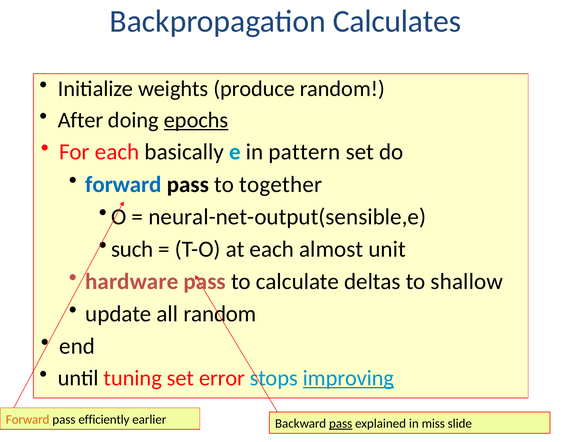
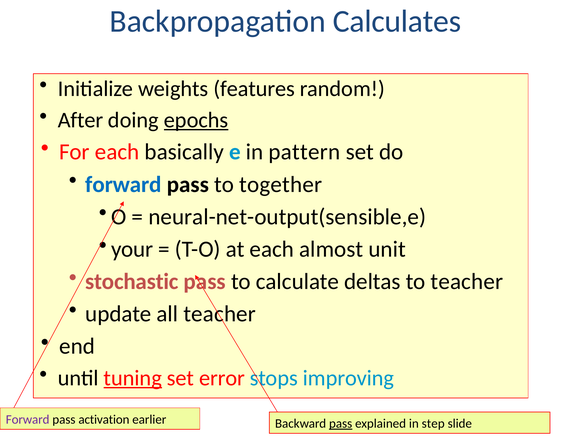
produce: produce -> features (254, 89)
such: such -> your (132, 249)
hardware: hardware -> stochastic (132, 281)
to shallow: shallow -> teacher (467, 281)
all random: random -> teacher (220, 313)
tuning underline: none -> present (133, 377)
improving underline: present -> none (348, 377)
Forward colour: orange -> purple (28, 419)
efficiently: efficiently -> activation (104, 419)
miss: miss -> step (433, 423)
